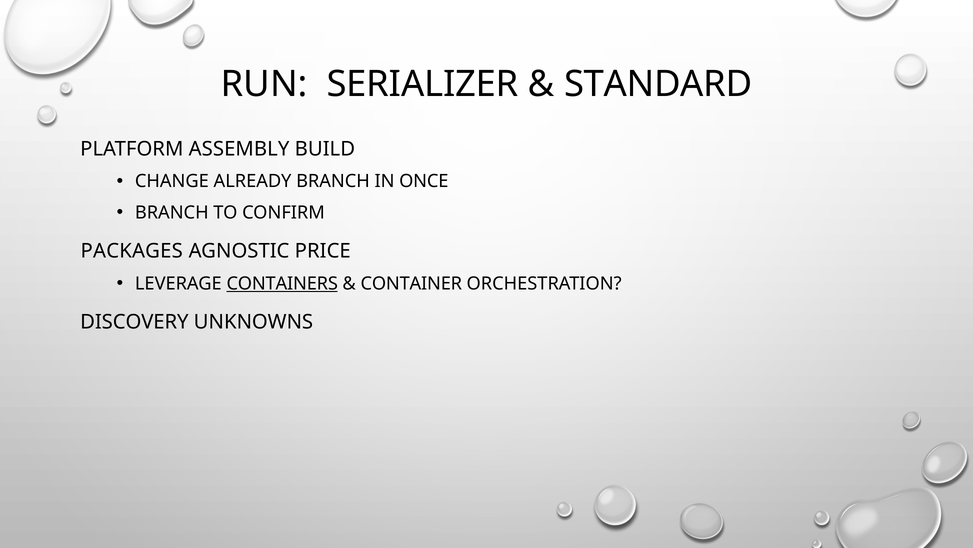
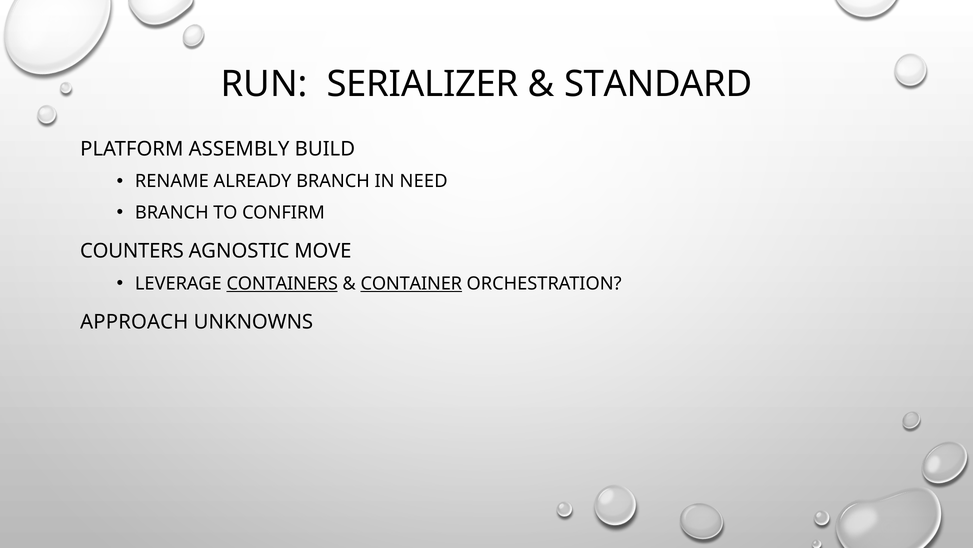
CHANGE: CHANGE -> RENAME (172, 181)
ONCE: ONCE -> NEED (424, 181)
PACKAGES: PACKAGES -> COUNTERS (132, 251)
PRICE: PRICE -> MOVE (323, 251)
CONTAINER underline: none -> present (411, 283)
DISCOVERY: DISCOVERY -> APPROACH (134, 322)
